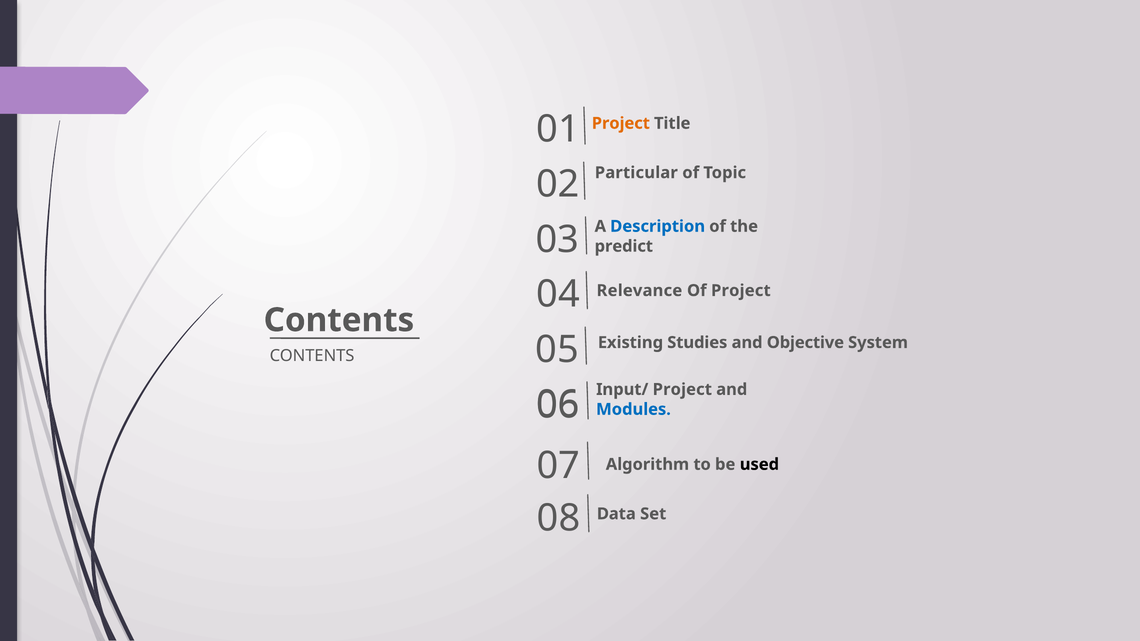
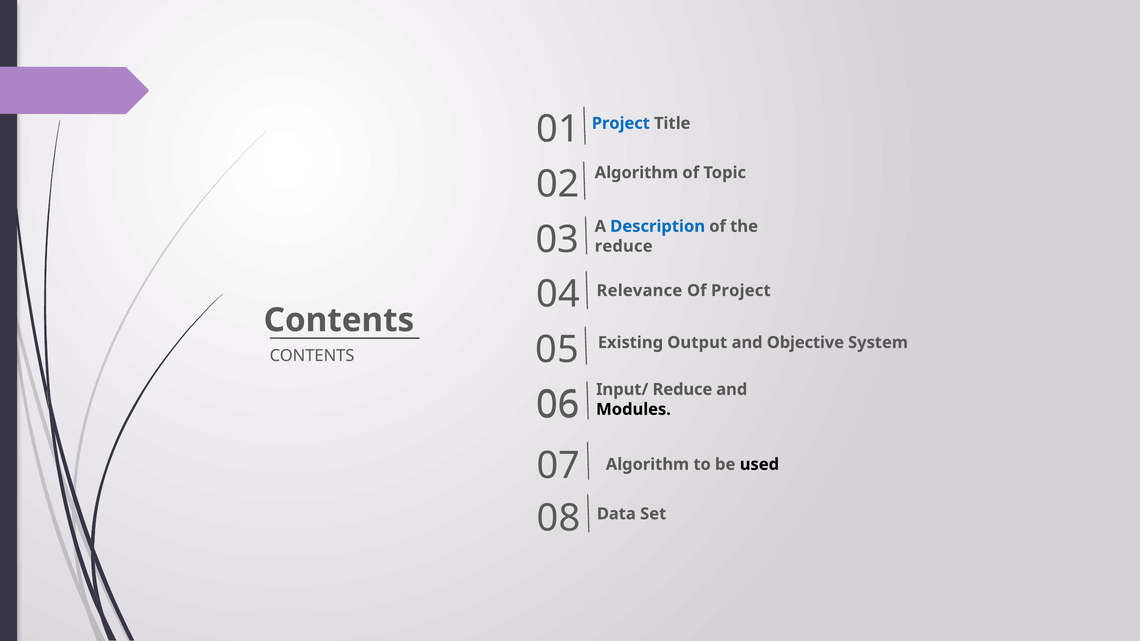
Project colour: orange -> blue (621, 123)
Particular: Particular -> Algorithm (636, 173)
predict: predict -> reduce (624, 246)
Studies: Studies -> Output (697, 343)
Input/ Project: Project -> Reduce (682, 390)
Modules colour: blue -> black (633, 409)
